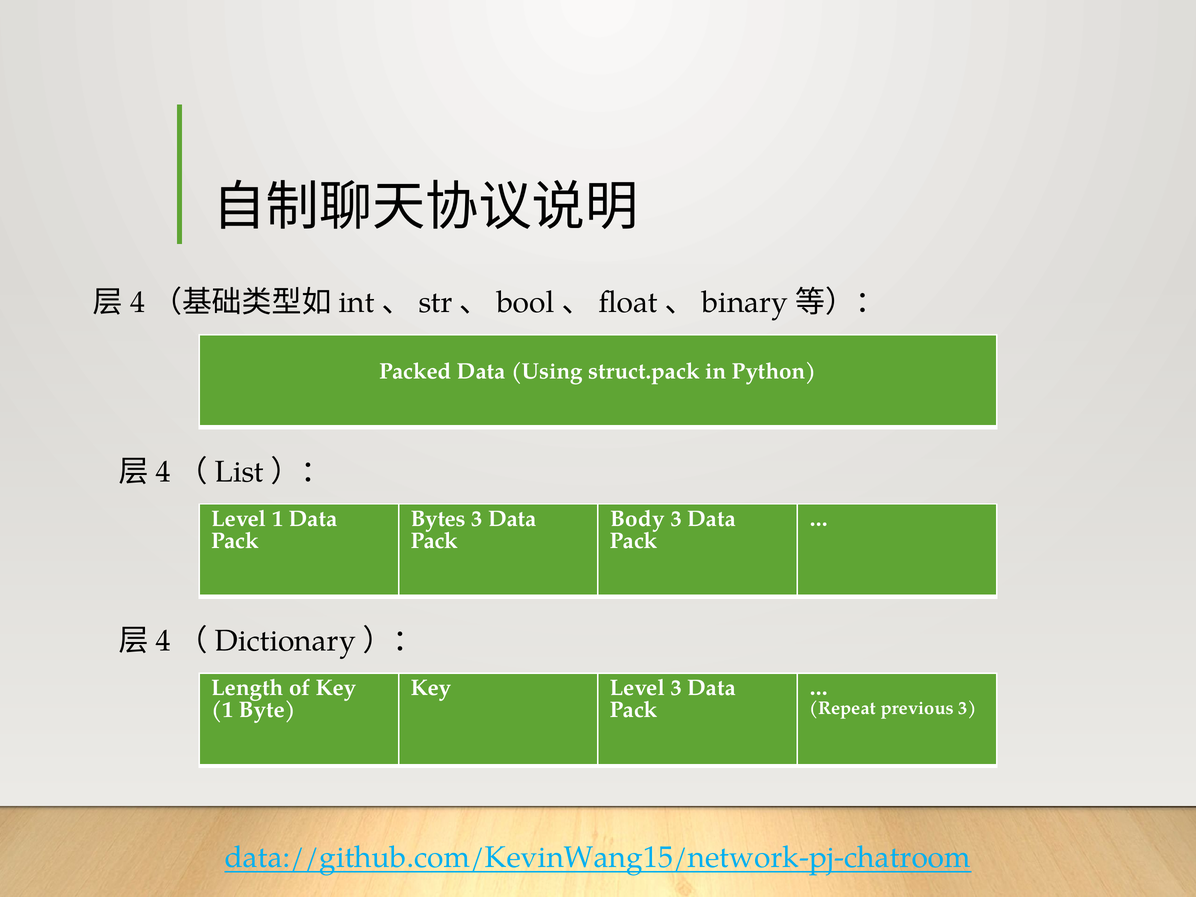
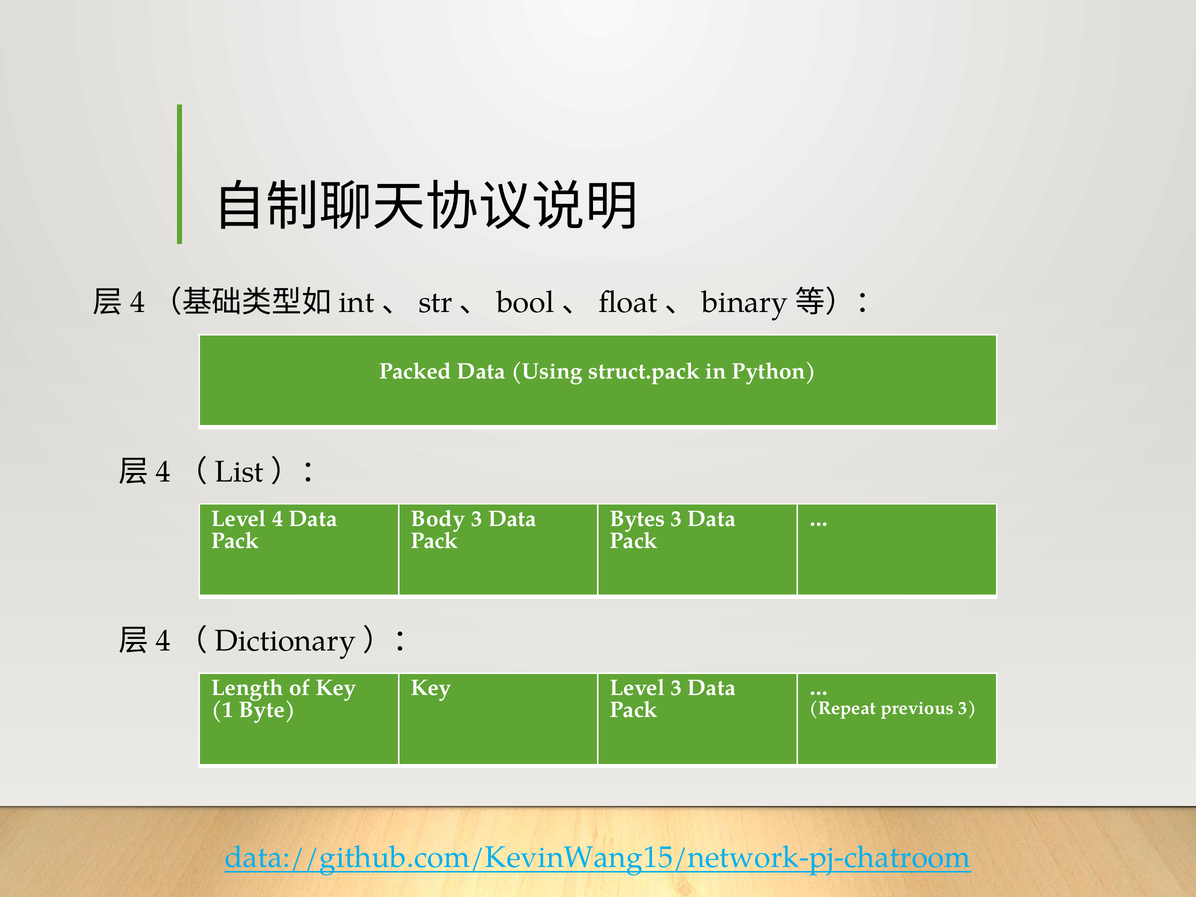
Level 1: 1 -> 4 (278, 519)
Bytes: Bytes -> Body (438, 519)
Body: Body -> Bytes (638, 519)
